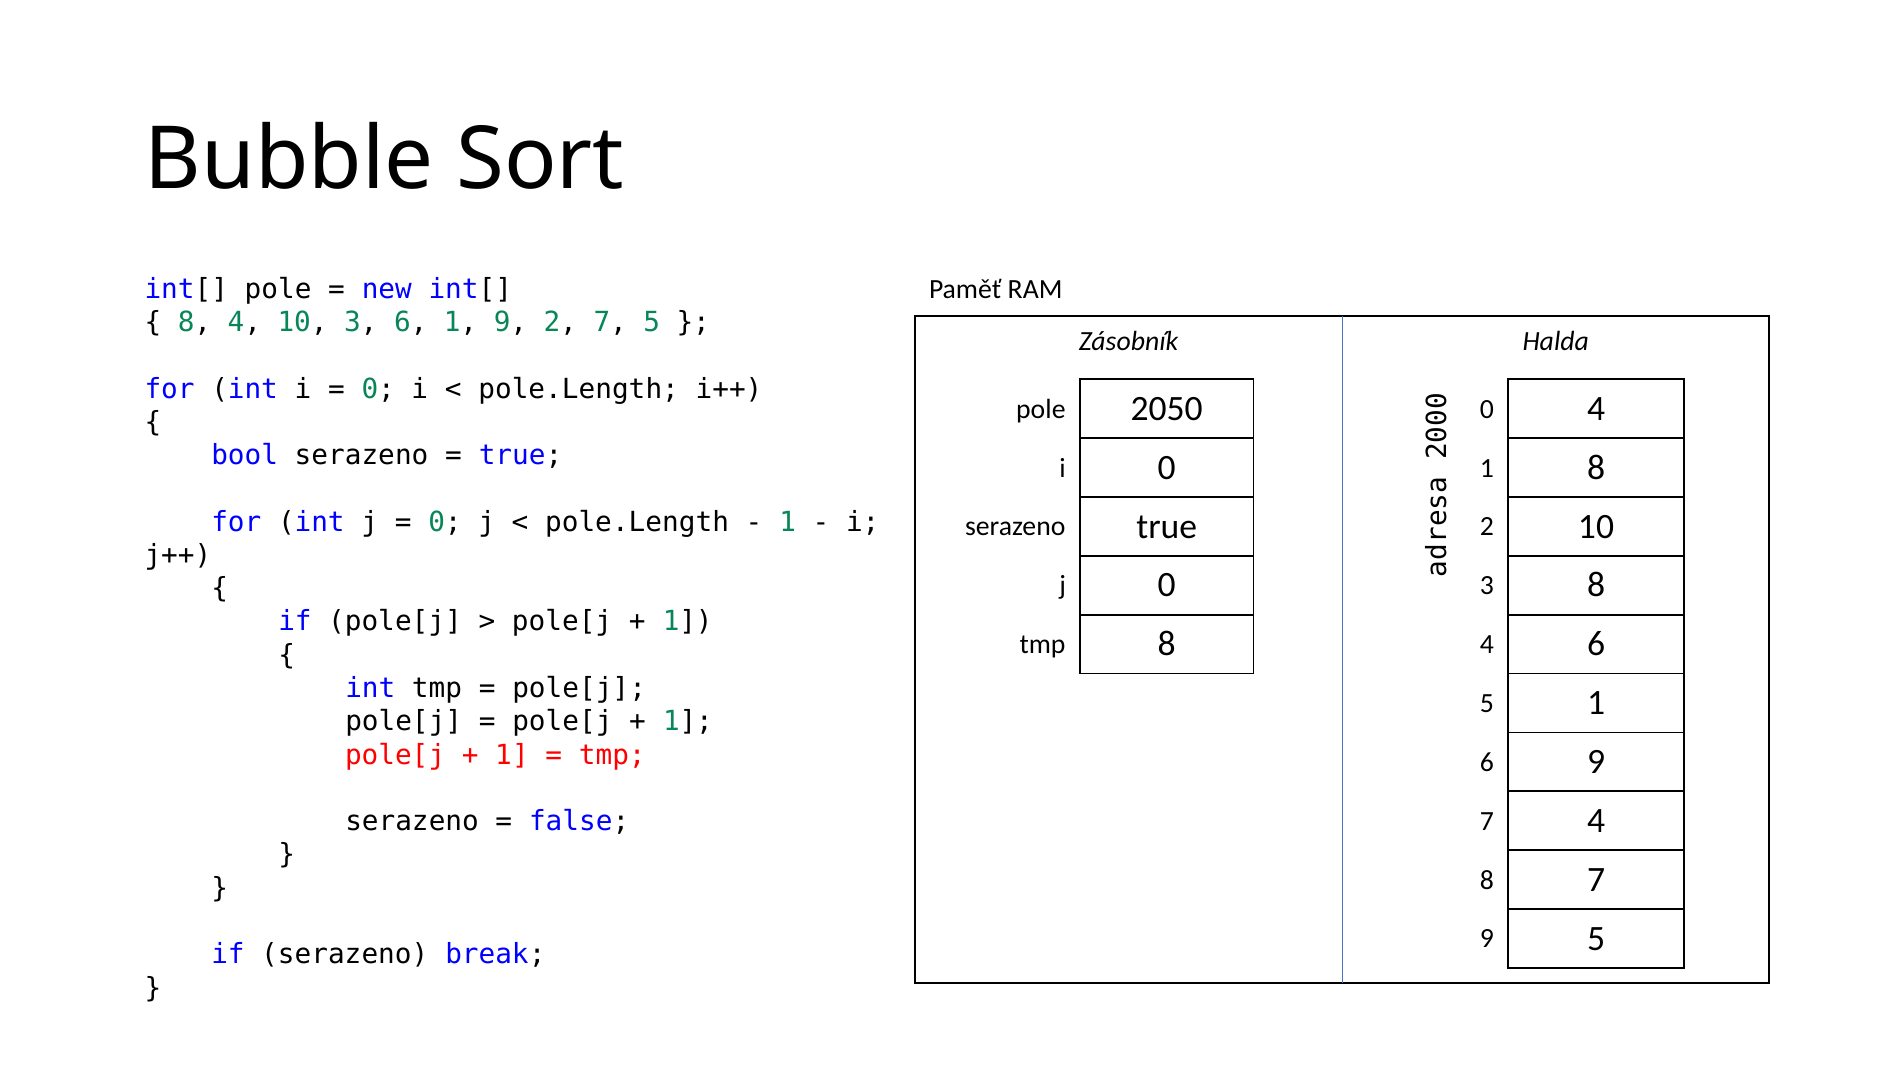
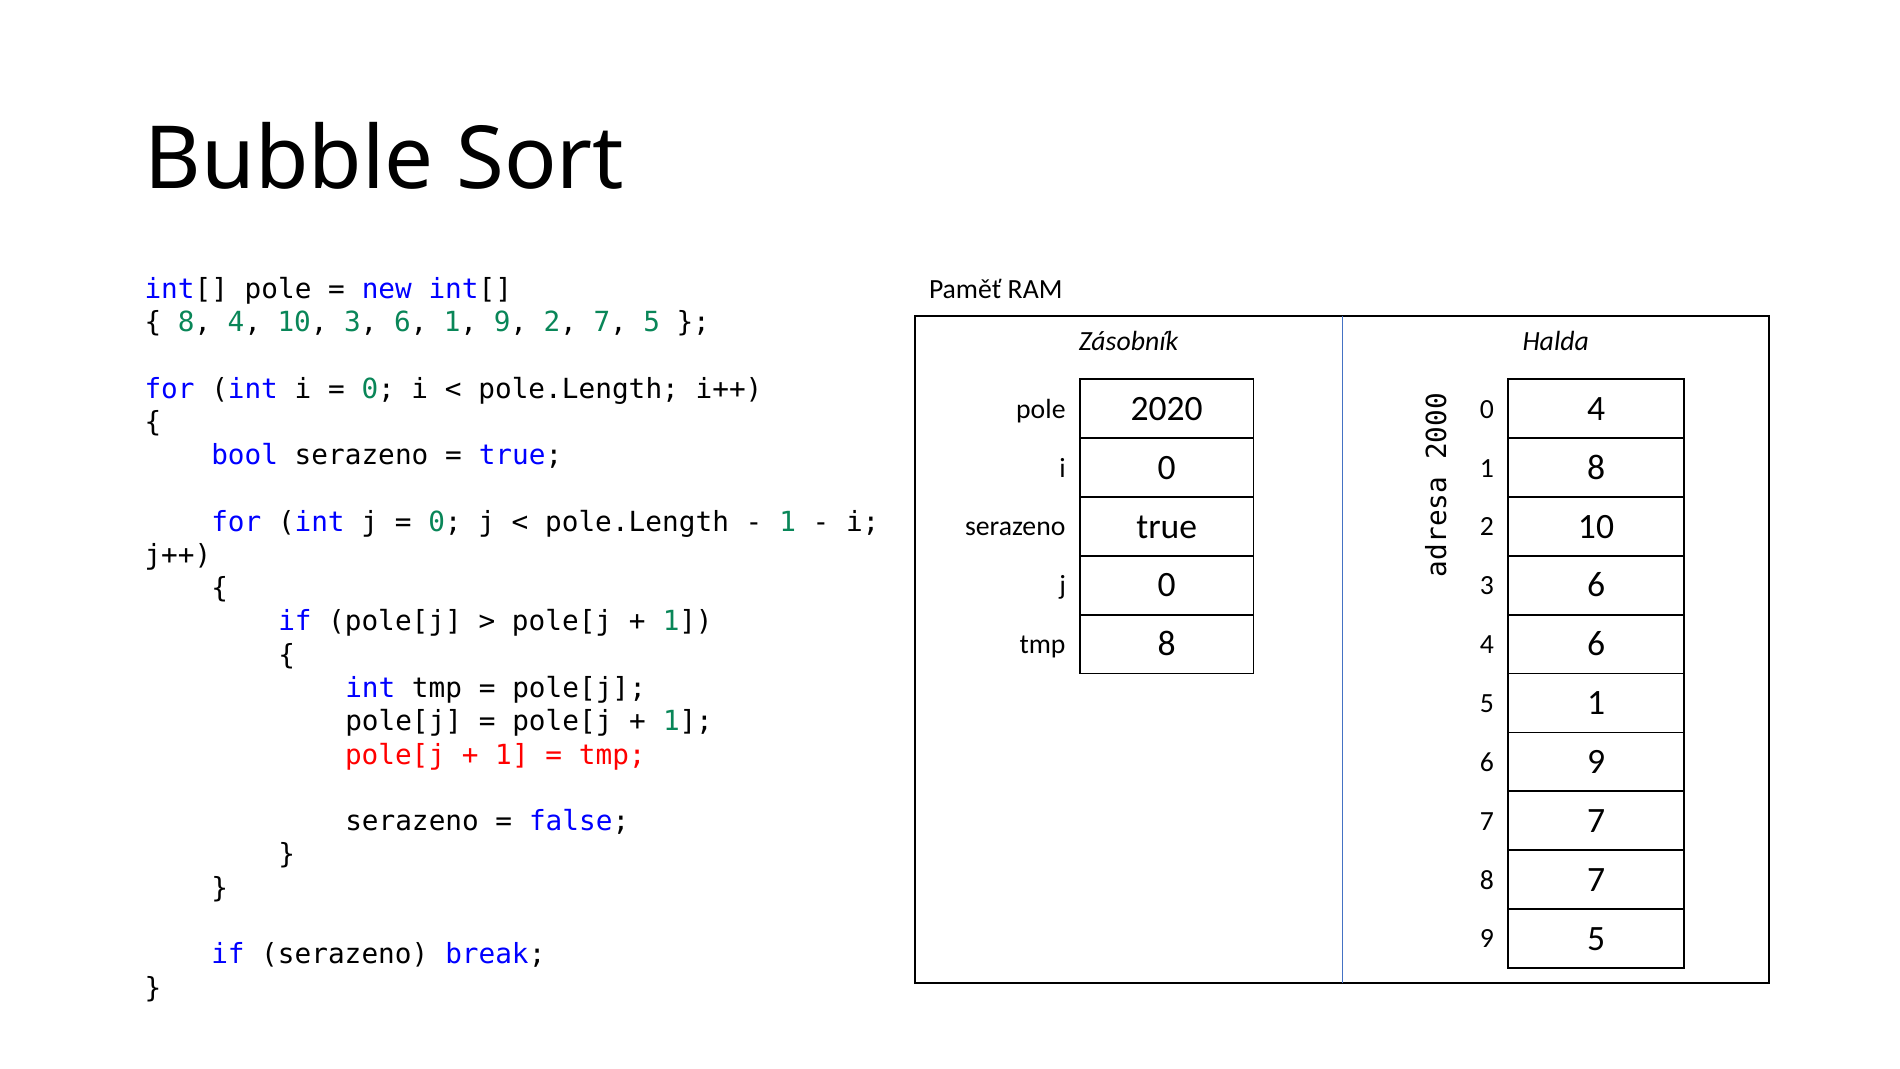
2050: 2050 -> 2020 (1167, 408)
8: 8 -> 6 (1596, 585)
7 4: 4 -> 7 (1596, 820)
